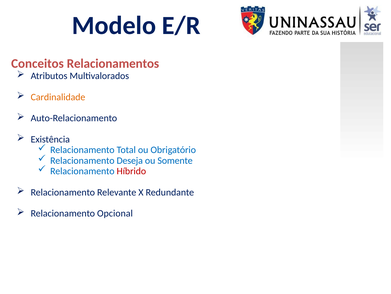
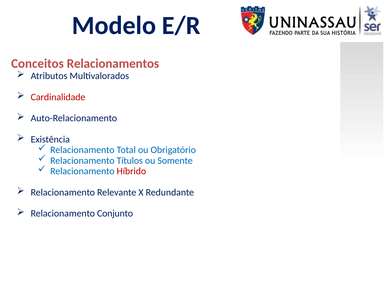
Cardinalidade colour: orange -> red (58, 97)
Deseja: Deseja -> Títulos (130, 160)
Opcional: Opcional -> Conjunto (115, 213)
